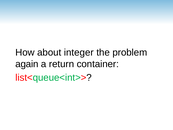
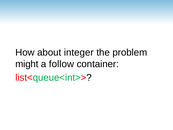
again: again -> might (27, 64)
return: return -> follow (61, 64)
